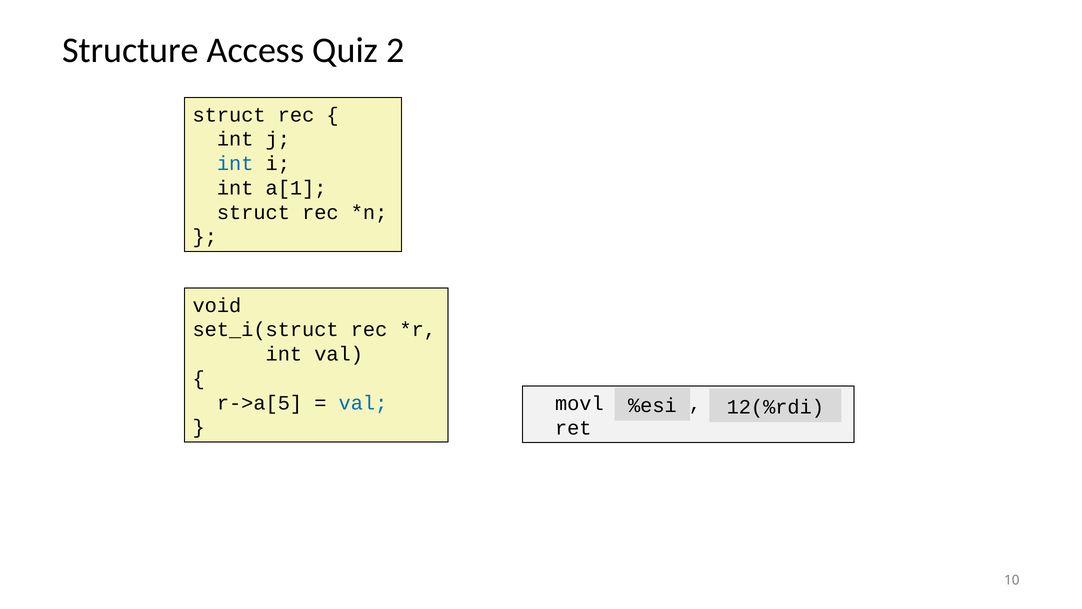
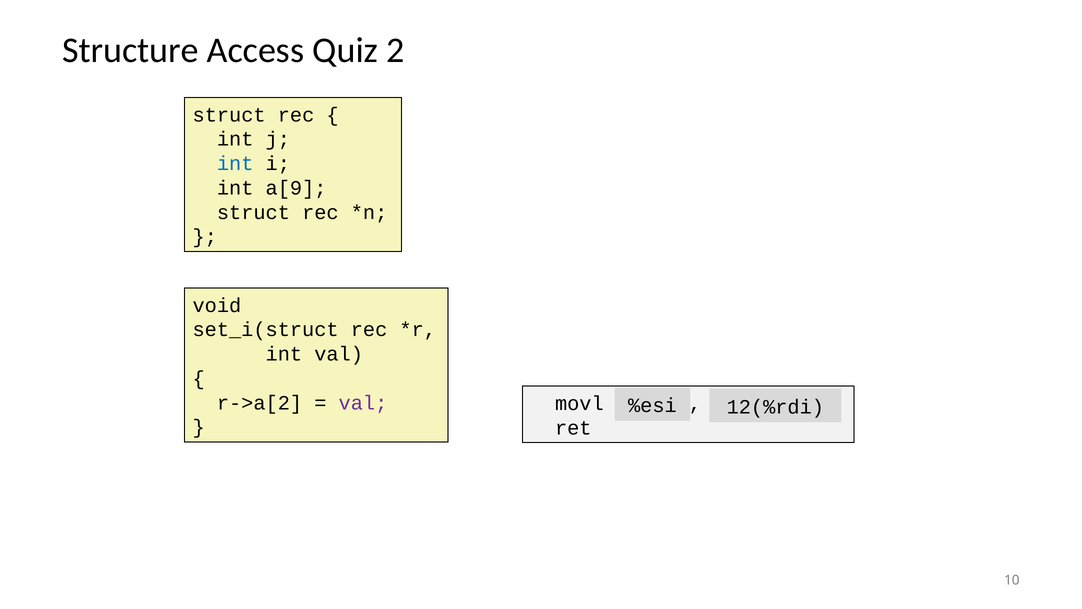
a[1: a[1 -> a[9 (296, 188)
r->a[5: r->a[5 -> r->a[2 (260, 403)
val colour: blue -> purple (363, 403)
